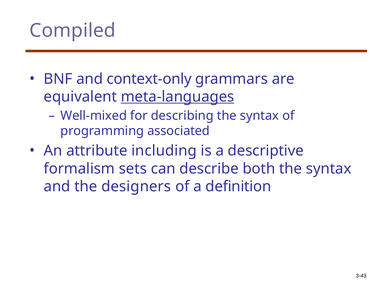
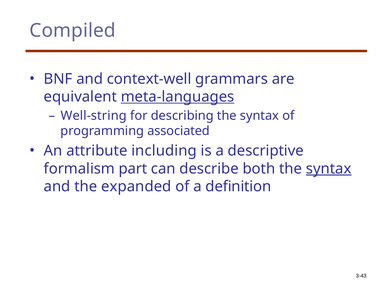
context-only: context-only -> context-well (149, 79)
Well-mixed: Well-mixed -> Well-string (94, 116)
sets: sets -> part (133, 169)
syntax underline: none -> present (329, 169)
designers: designers -> expanded (136, 187)
